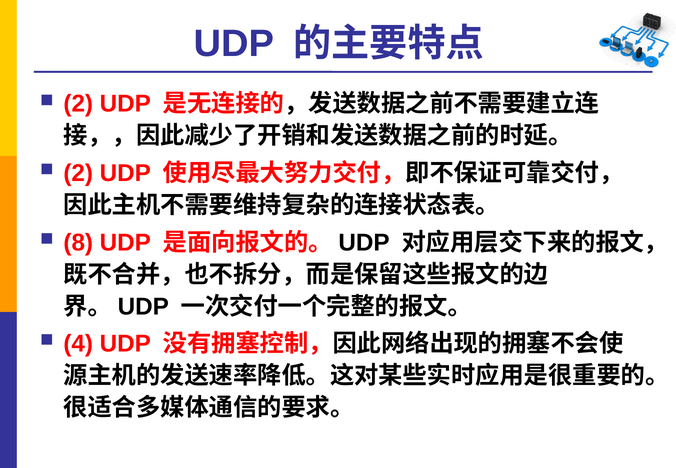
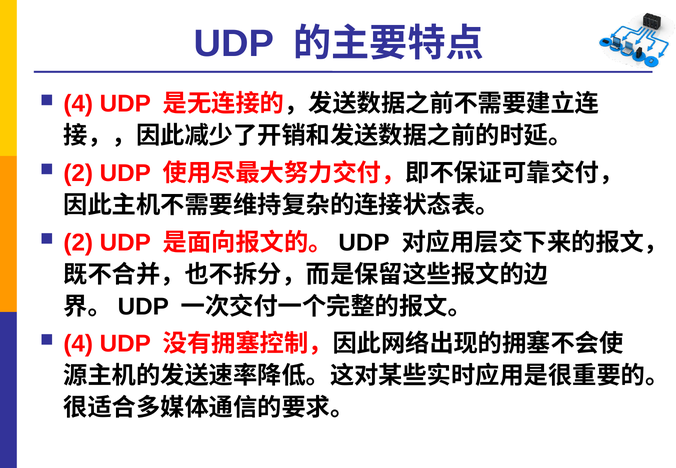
2: 2 -> 4 (78, 104)
8: 8 -> 2 (78, 242)
